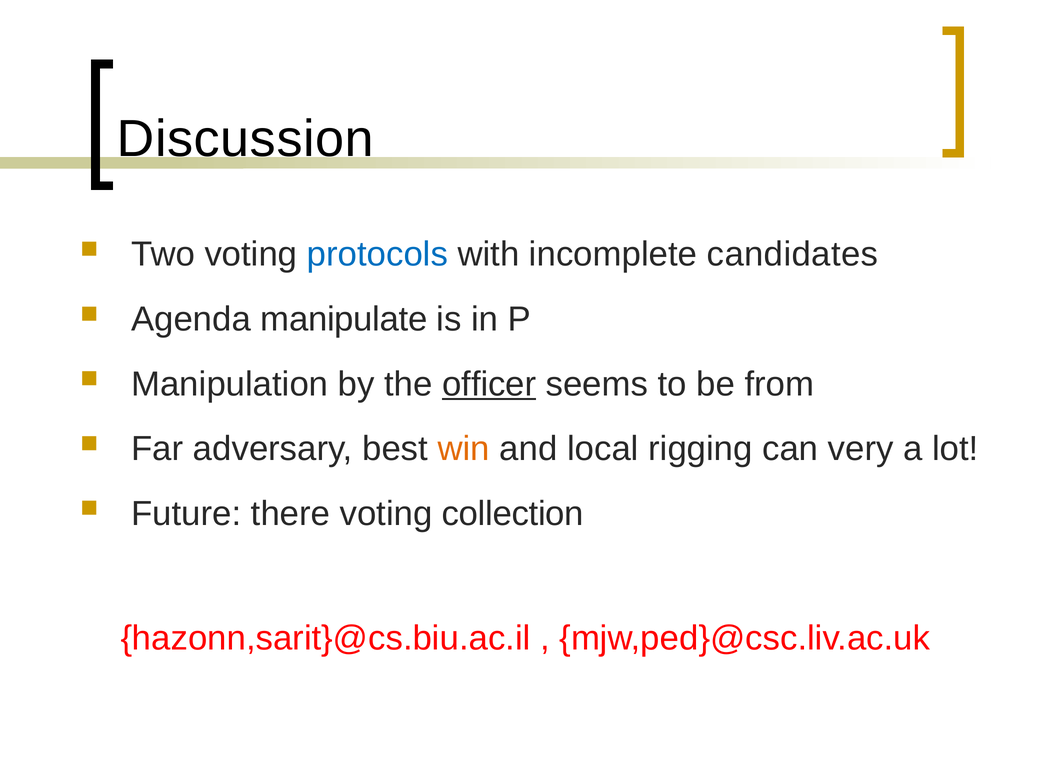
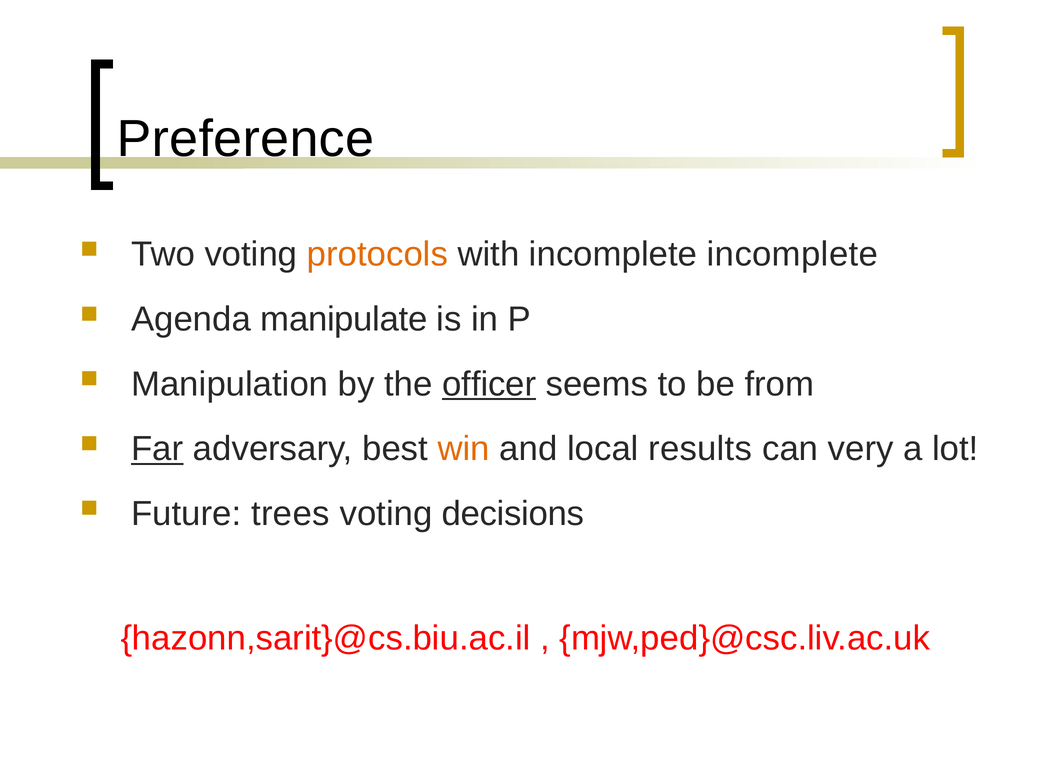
Discussion: Discussion -> Preference (245, 139)
protocols colour: blue -> orange (377, 254)
incomplete candidates: candidates -> incomplete (792, 254)
Far underline: none -> present (157, 449)
rigging: rigging -> results (700, 449)
there: there -> trees (290, 514)
collection: collection -> decisions (513, 514)
